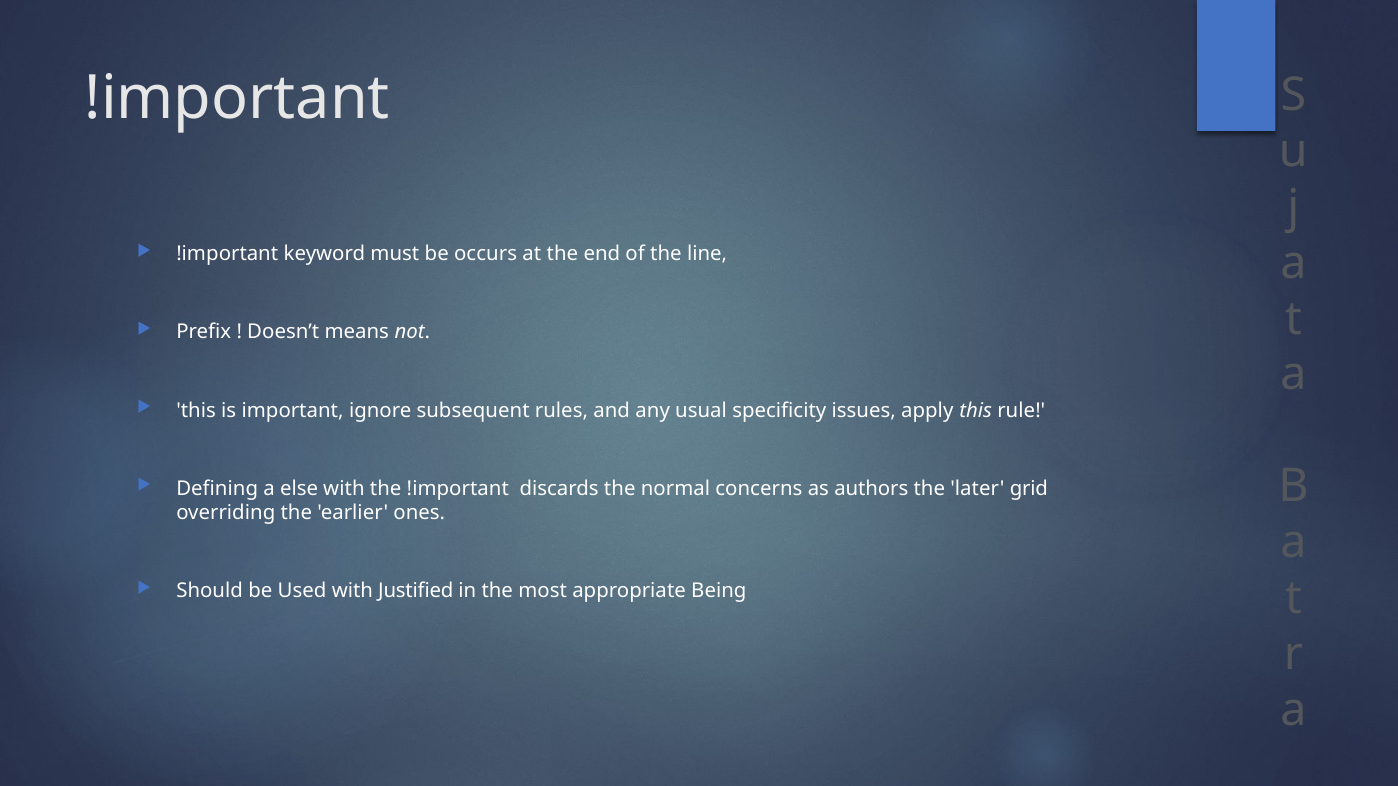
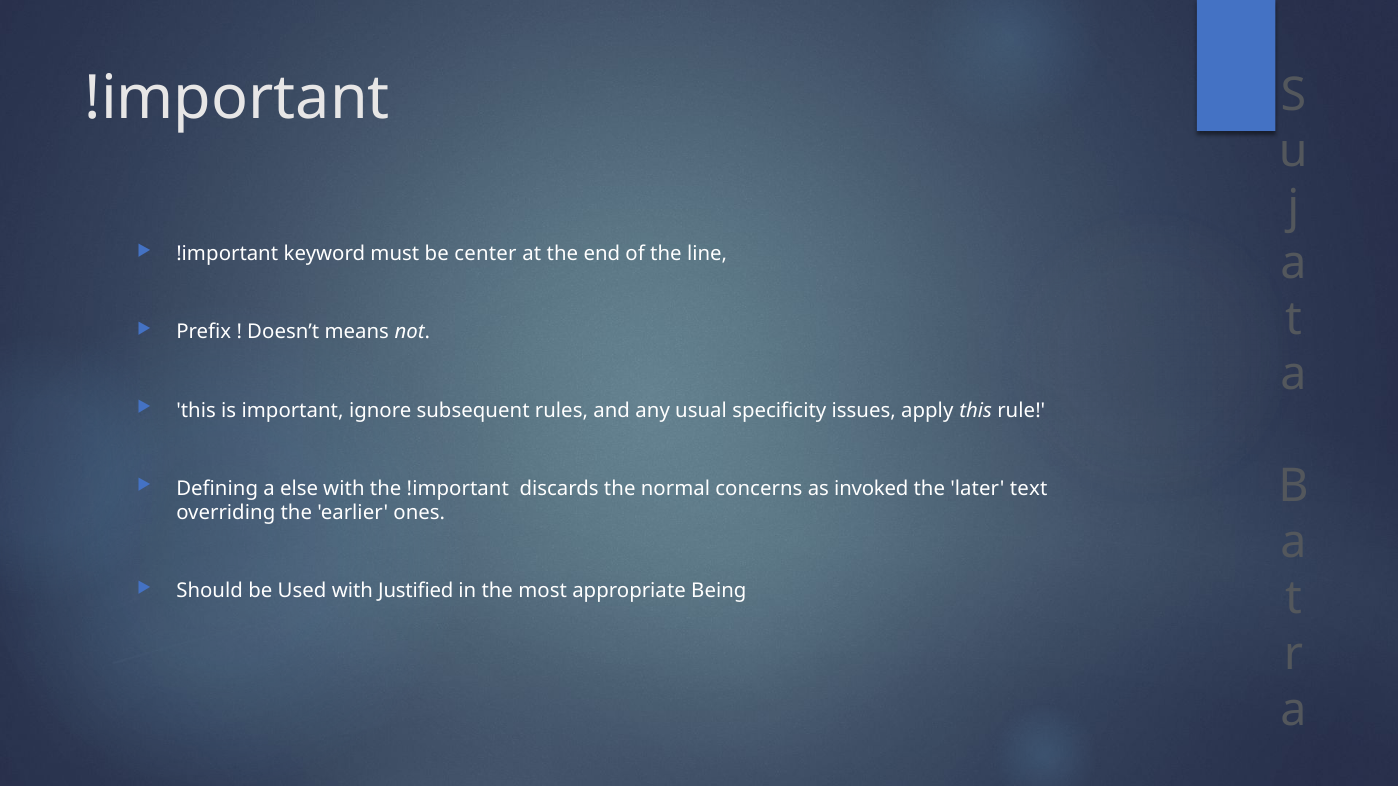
occurs: occurs -> center (486, 254)
authors: authors -> invoked (871, 489)
grid: grid -> text (1029, 489)
